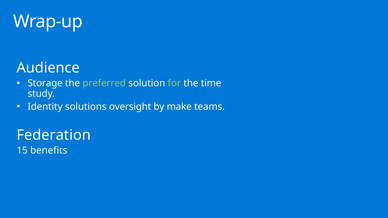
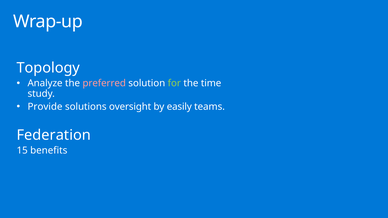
Audience: Audience -> Topology (48, 68)
Storage: Storage -> Analyze (45, 83)
preferred colour: light green -> pink (104, 83)
Identity: Identity -> Provide (45, 107)
make: make -> easily (179, 107)
